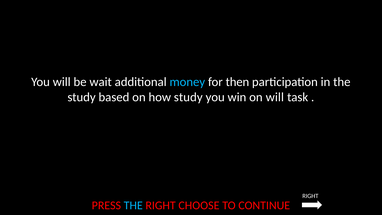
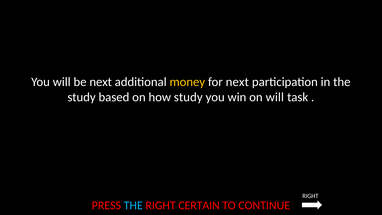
be wait: wait -> next (101, 82)
money colour: light blue -> yellow (187, 82)
for then: then -> next (237, 82)
CHOOSE: CHOOSE -> CERTAIN (199, 205)
